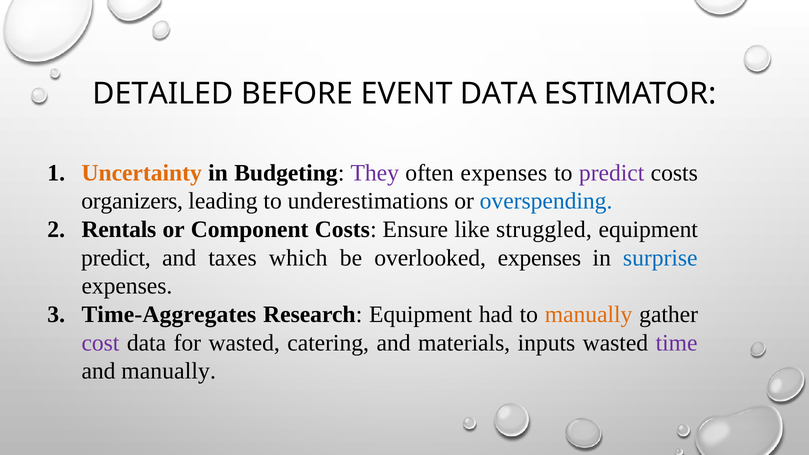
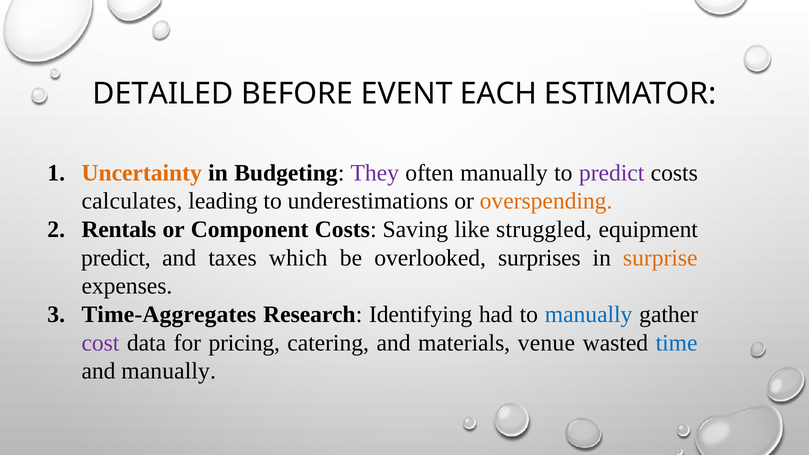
EVENT DATA: DATA -> EACH (498, 94)
often expenses: expenses -> manually (504, 173)
organizers: organizers -> calculates (132, 201)
overspending colour: blue -> orange (546, 201)
Ensure: Ensure -> Saving (415, 230)
overlooked expenses: expenses -> surprises (539, 258)
surprise colour: blue -> orange (660, 258)
Research Equipment: Equipment -> Identifying (421, 315)
manually colour: orange -> blue (589, 315)
for wasted: wasted -> pricing (244, 343)
inputs: inputs -> venue (546, 343)
time colour: purple -> blue (677, 343)
